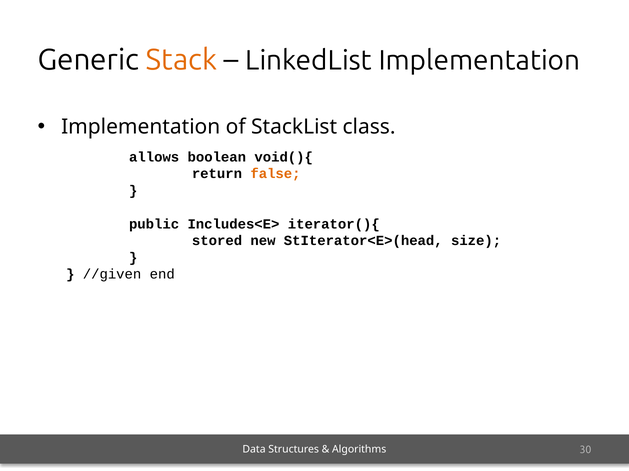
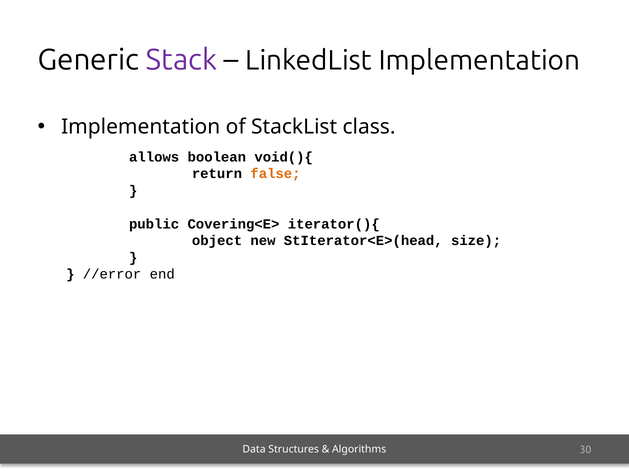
Stack colour: orange -> purple (181, 60)
Includes<E>: Includes<E> -> Covering<E> (233, 224)
stored: stored -> object (217, 241)
//given: //given -> //error (112, 275)
